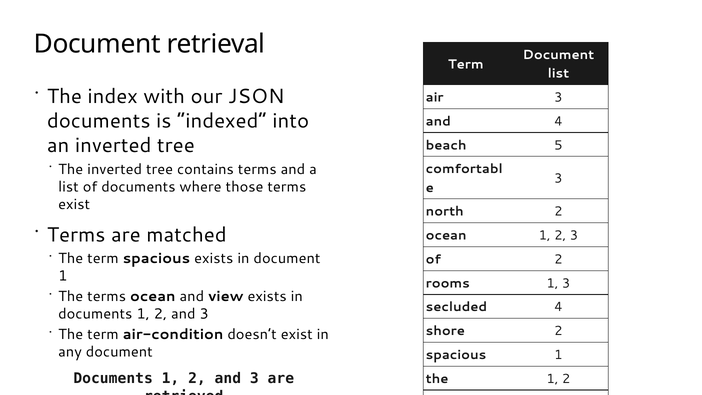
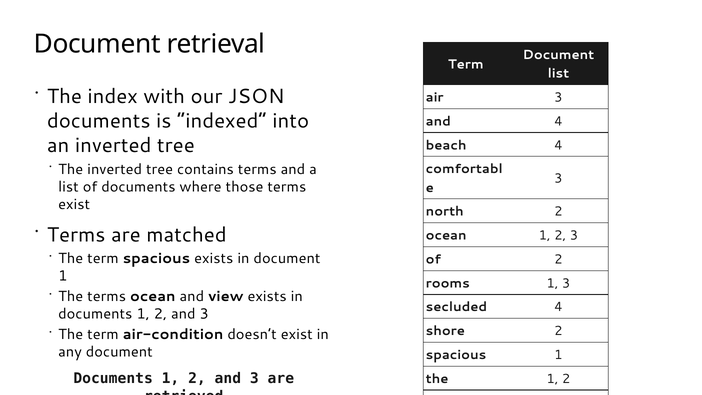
beach 5: 5 -> 4 (558, 145)
